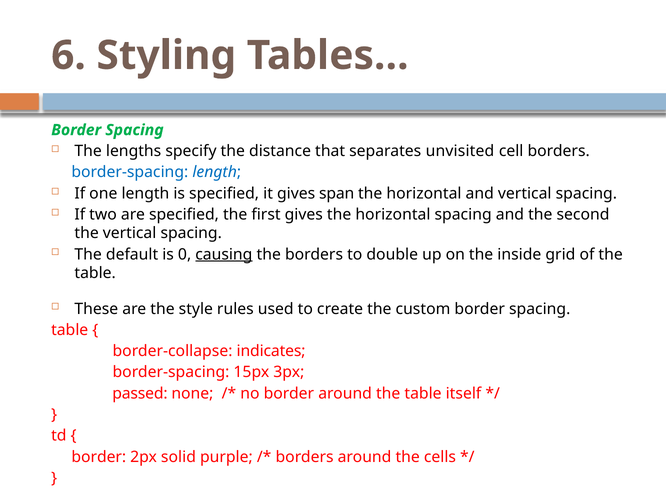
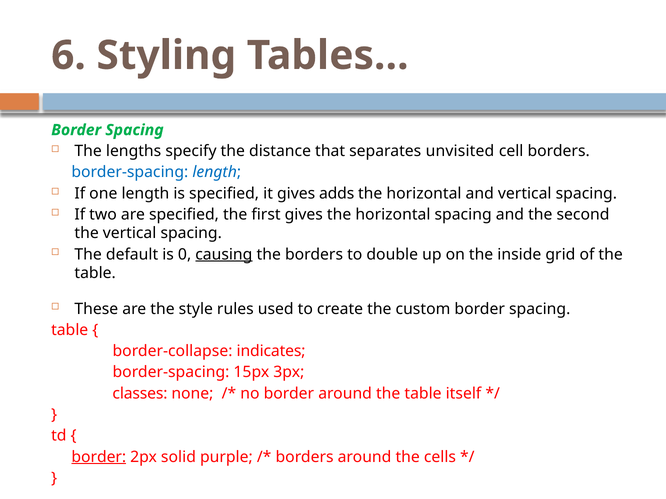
span: span -> adds (337, 194)
passed: passed -> classes (140, 394)
border underline: none -> present (99, 457)
